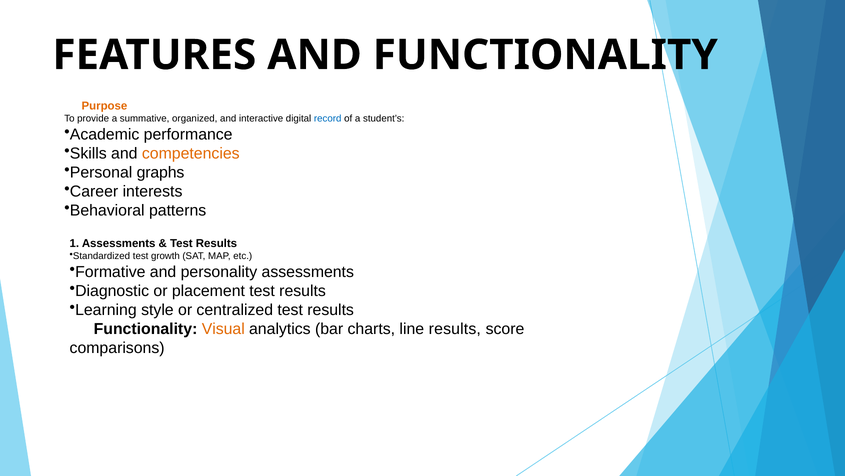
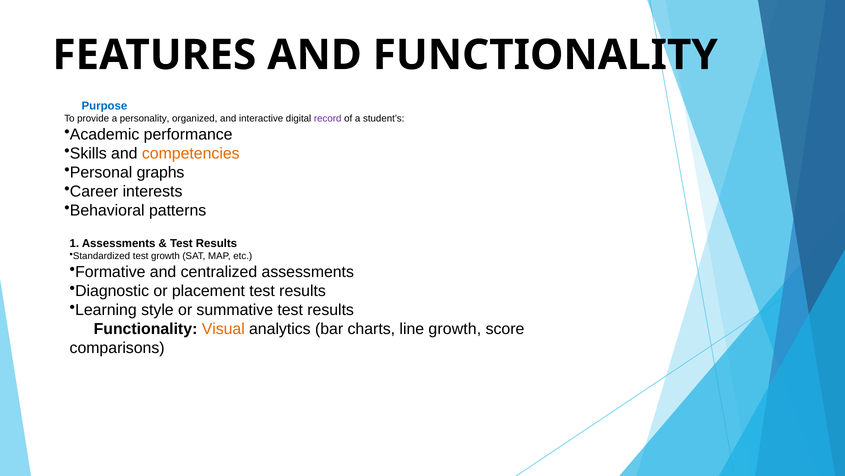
Purpose colour: orange -> blue (104, 106)
summative: summative -> personality (145, 118)
record colour: blue -> purple (328, 118)
personality: personality -> centralized (219, 271)
centralized: centralized -> summative (235, 309)
line results: results -> growth (455, 329)
